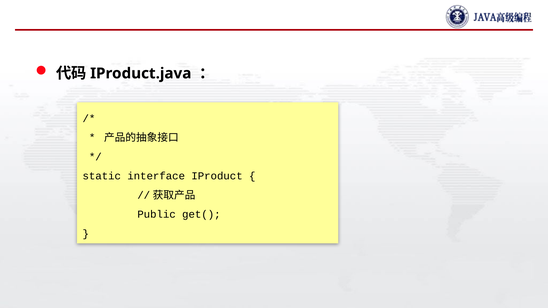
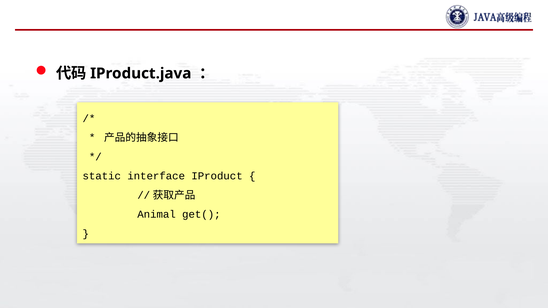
Public: Public -> Animal (157, 215)
